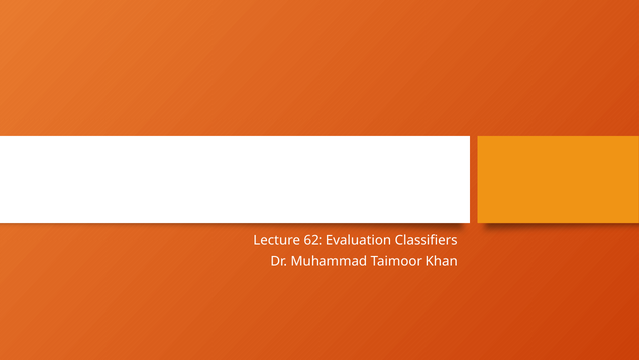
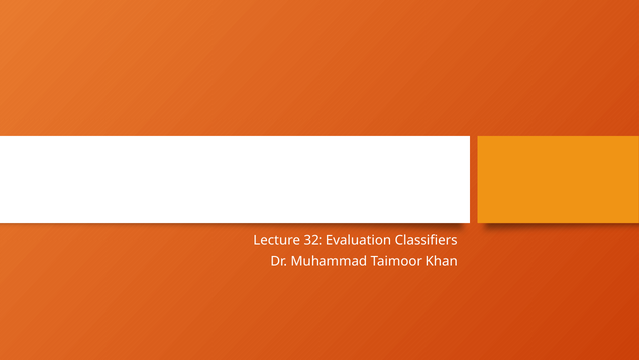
62: 62 -> 32 (313, 240)
